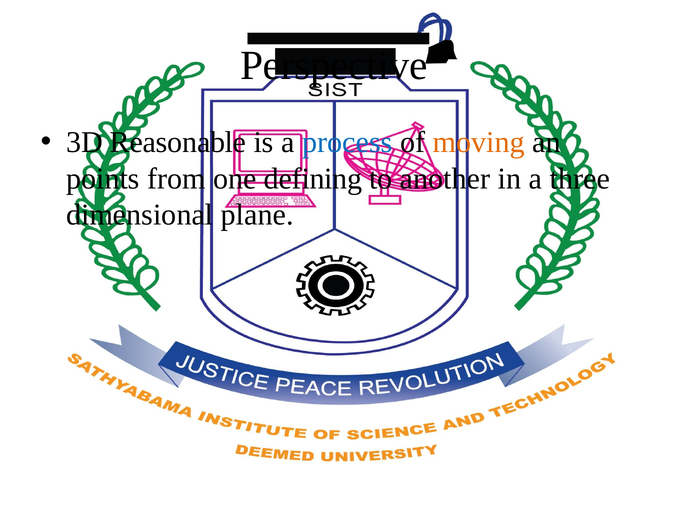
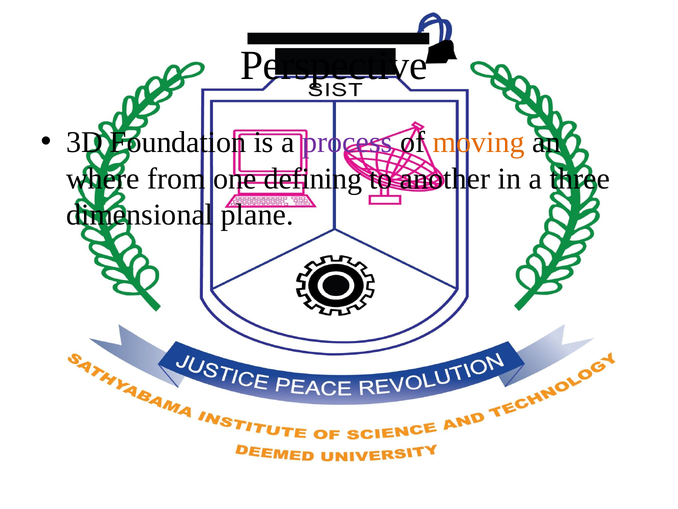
Reasonable: Reasonable -> Foundation (178, 142)
process colour: blue -> purple (347, 142)
points: points -> where (103, 178)
